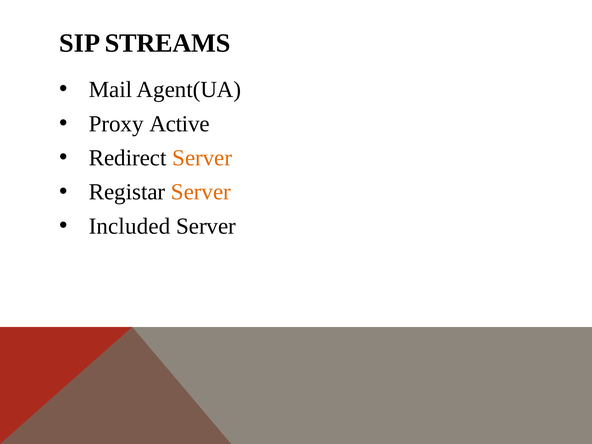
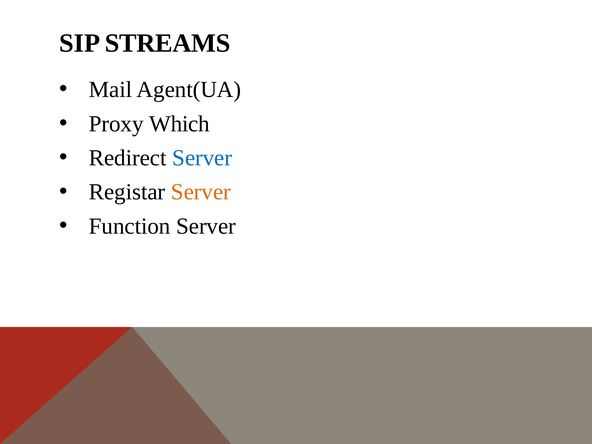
Active: Active -> Which (179, 124)
Server colour: orange -> blue (202, 158)
Included: Included -> Function (130, 226)
